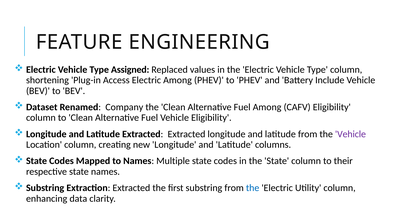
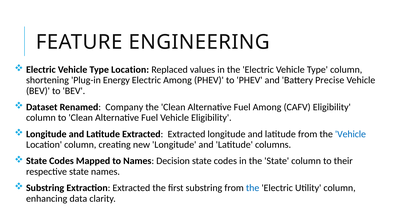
Type Assigned: Assigned -> Location (130, 70)
Access: Access -> Energy (116, 80)
Include: Include -> Precise (330, 80)
Vehicle colour: purple -> blue (350, 134)
Multiple: Multiple -> Decision (173, 161)
